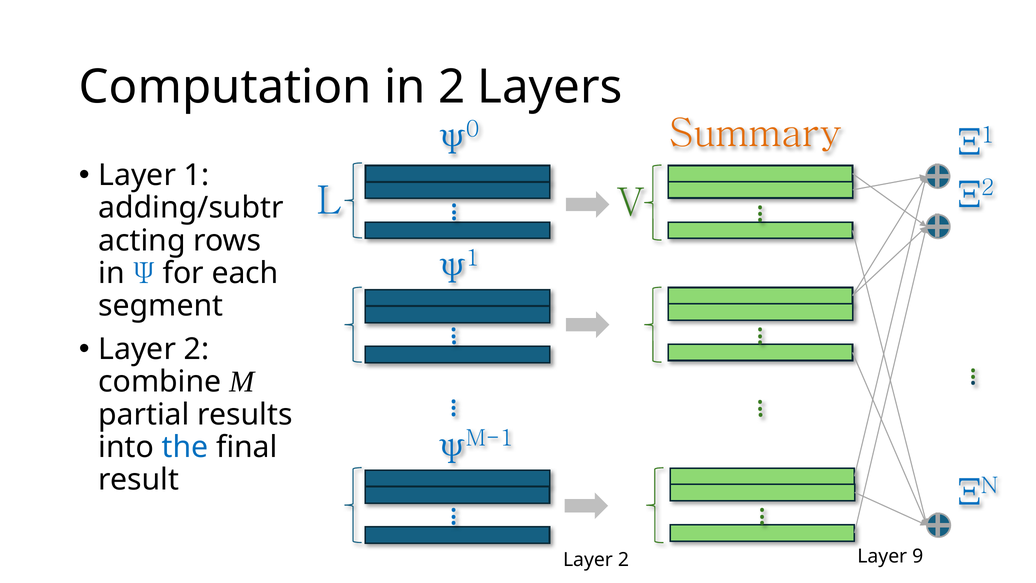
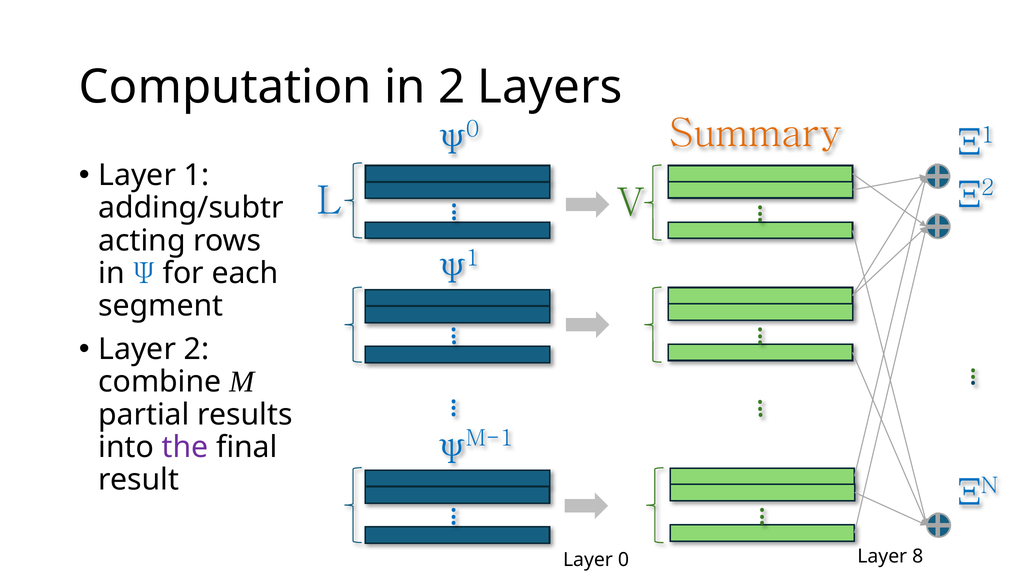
the colour: blue -> purple (185, 447)
2: 2 -> 0 (623, 560)
9: 9 -> 8 (918, 556)
